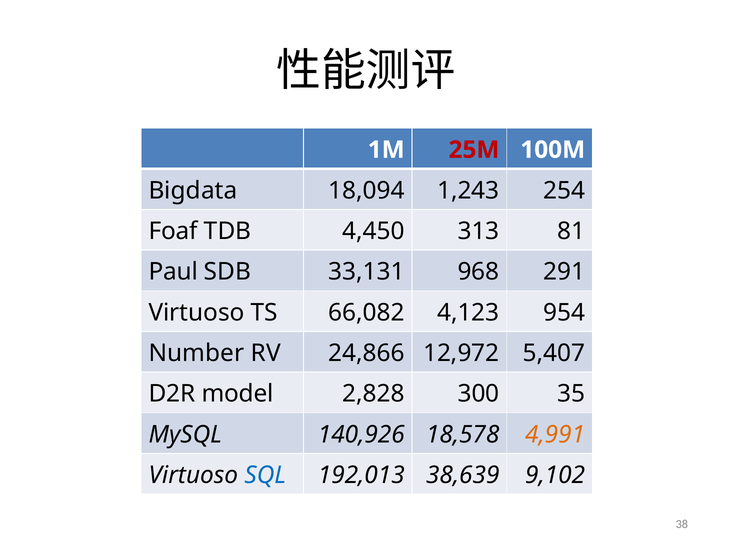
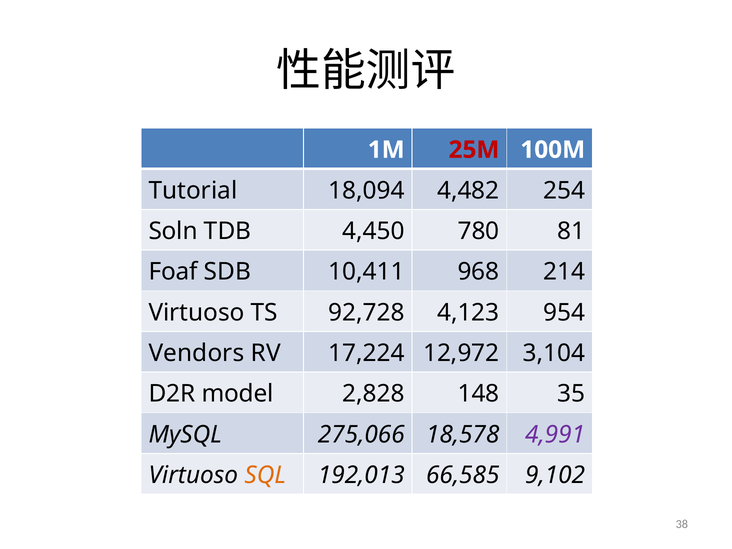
Bigdata: Bigdata -> Tutorial (193, 190)
1,243: 1,243 -> 4,482 (468, 190)
Foaf: Foaf -> Soln (173, 231)
313: 313 -> 780 (478, 231)
Paul: Paul -> Foaf (173, 272)
33,131: 33,131 -> 10,411 (367, 272)
291: 291 -> 214 (564, 272)
66,082: 66,082 -> 92,728 (367, 312)
Number: Number -> Vendors (196, 353)
24,866: 24,866 -> 17,224 (367, 353)
5,407: 5,407 -> 3,104 (554, 353)
300: 300 -> 148 (478, 394)
140,926: 140,926 -> 275,066 (361, 434)
4,991 colour: orange -> purple (555, 434)
SQL colour: blue -> orange (265, 475)
38,639: 38,639 -> 66,585 (463, 475)
